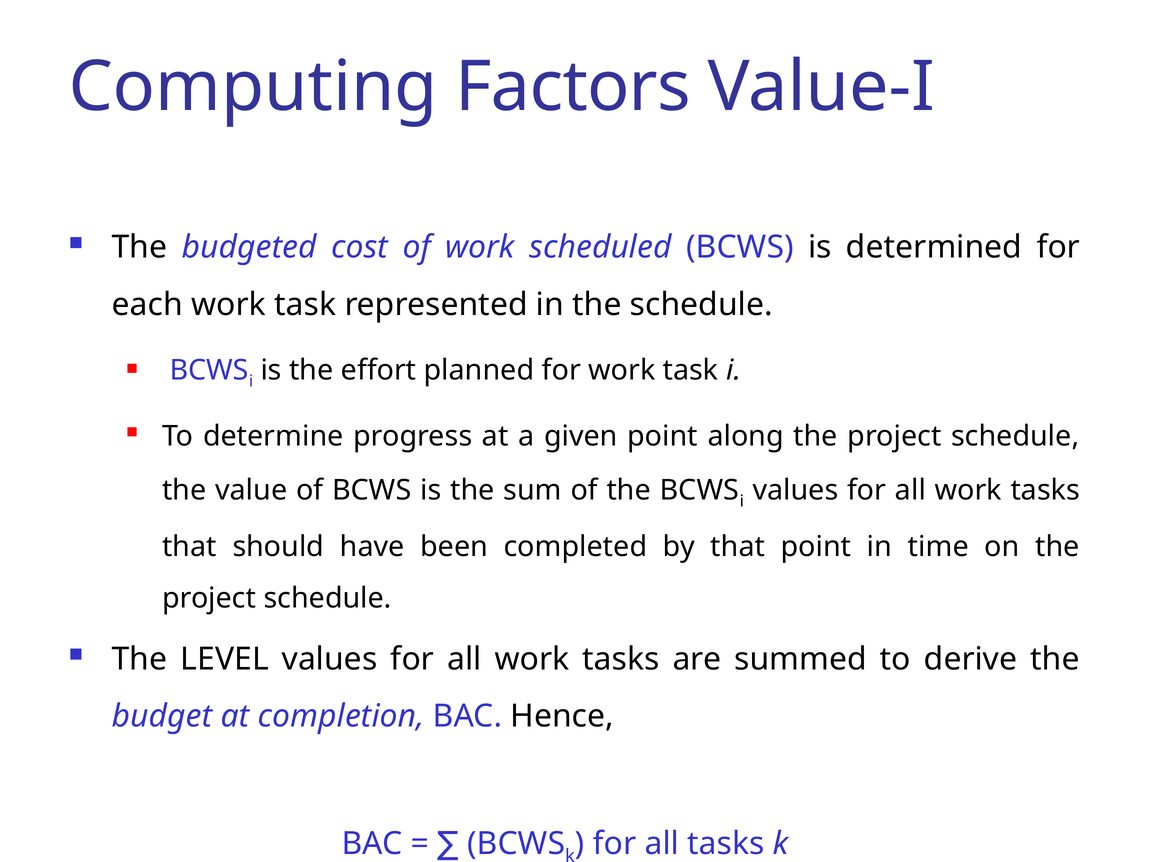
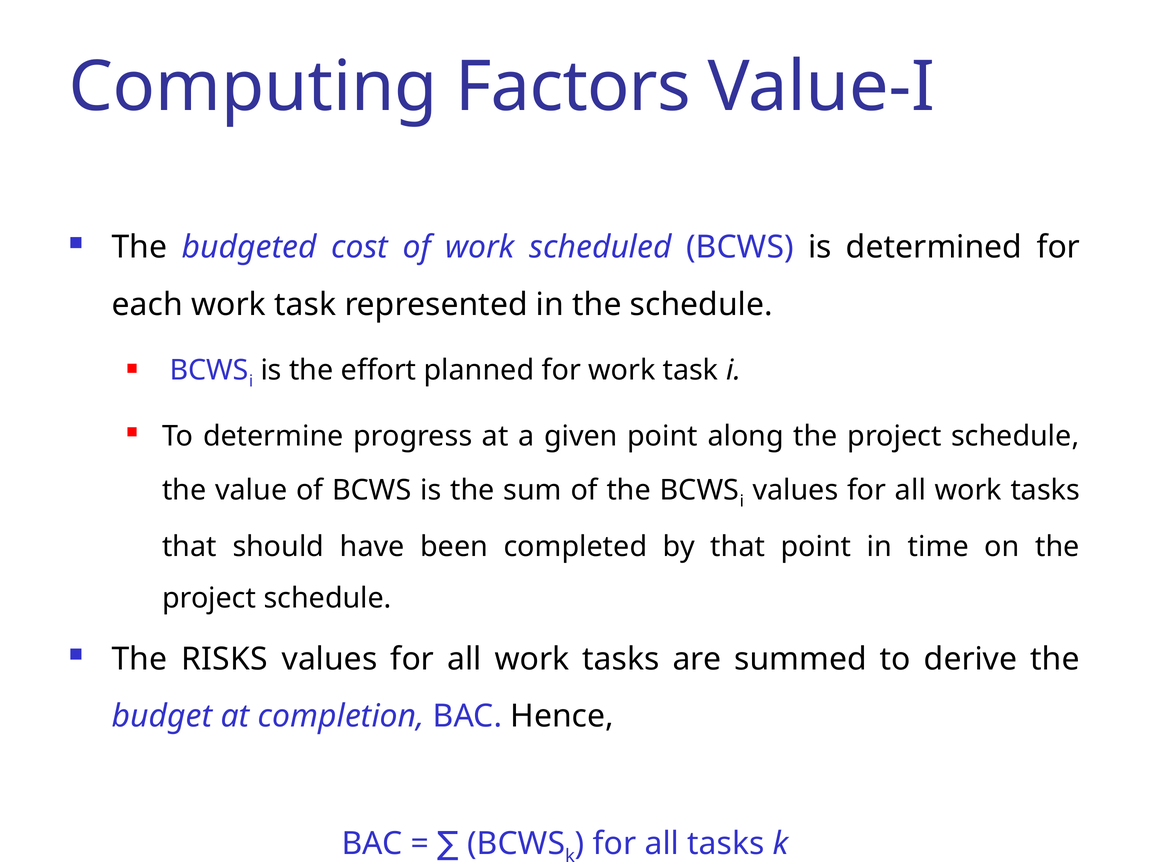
LEVEL: LEVEL -> RISKS (224, 659)
